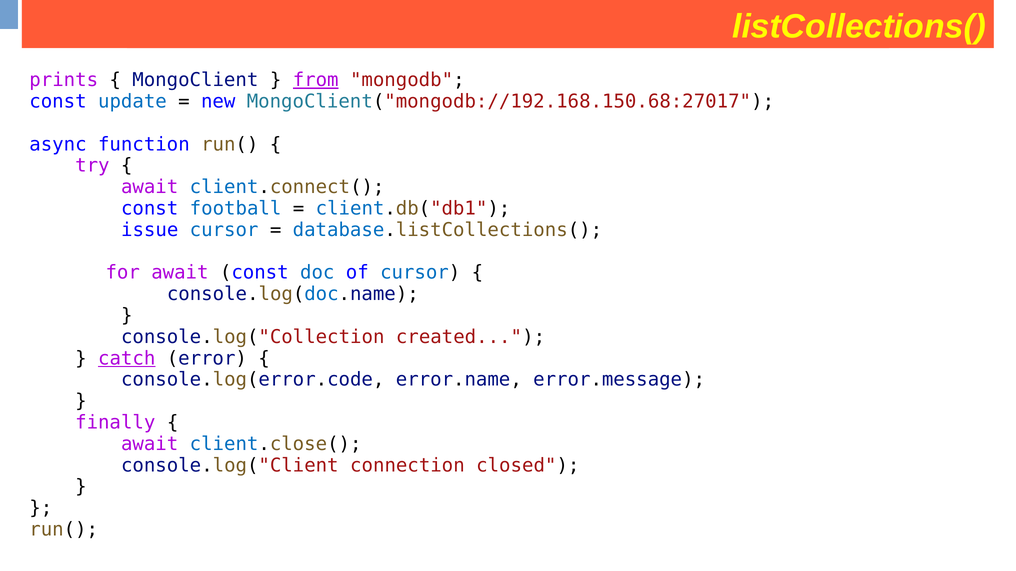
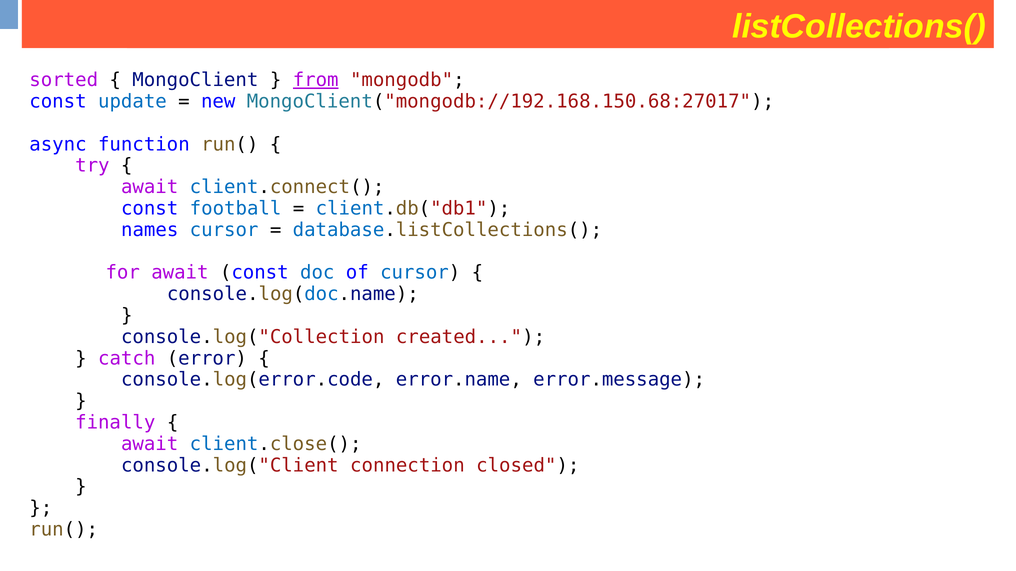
prints: prints -> sorted (64, 80)
issue: issue -> names (150, 230)
catch underline: present -> none (127, 359)
